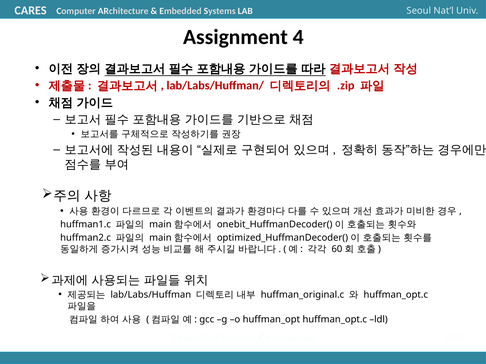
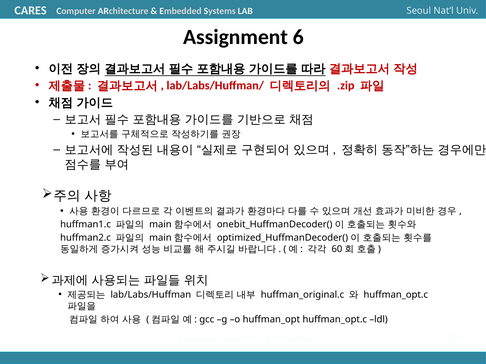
4: 4 -> 6 (298, 37)
